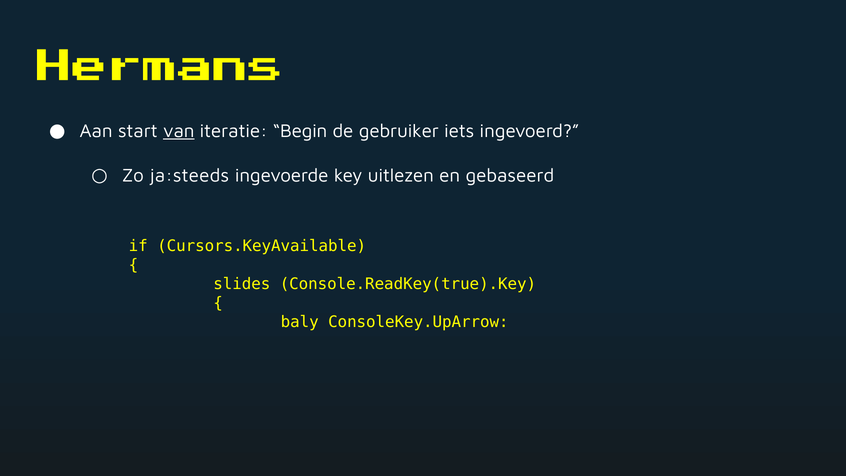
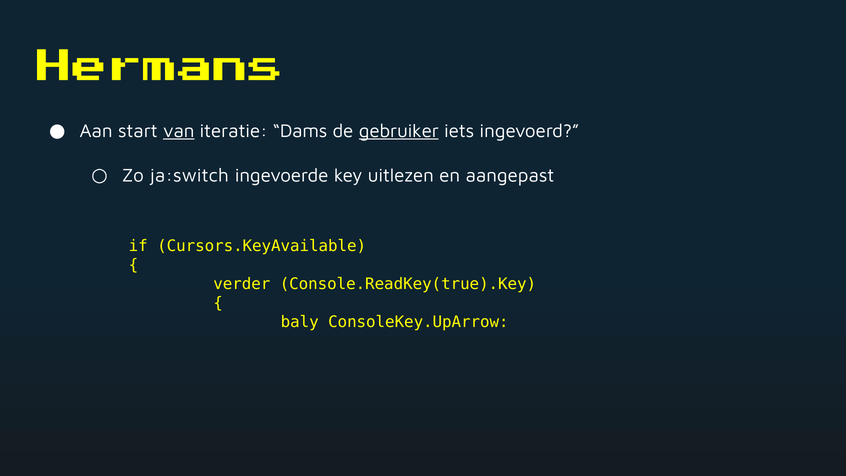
Begin: Begin -> Dams (300, 131)
gebruiker underline: none -> present (399, 131)
ja:steeds: ja:steeds -> ja:switch (189, 176)
gebaseerd: gebaseerd -> aangepast (510, 176)
slides: slides -> verder (242, 284)
